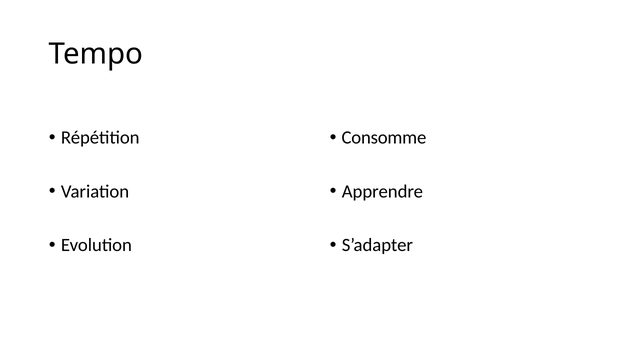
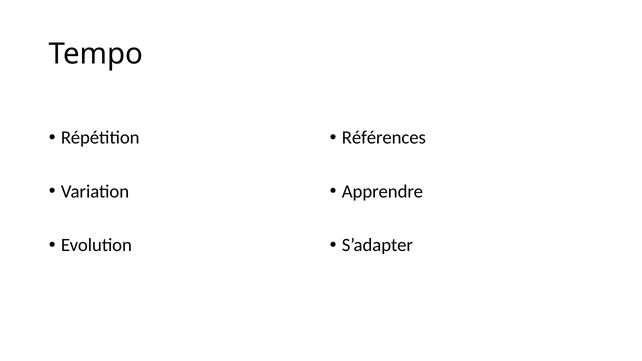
Consomme: Consomme -> Références (384, 138)
